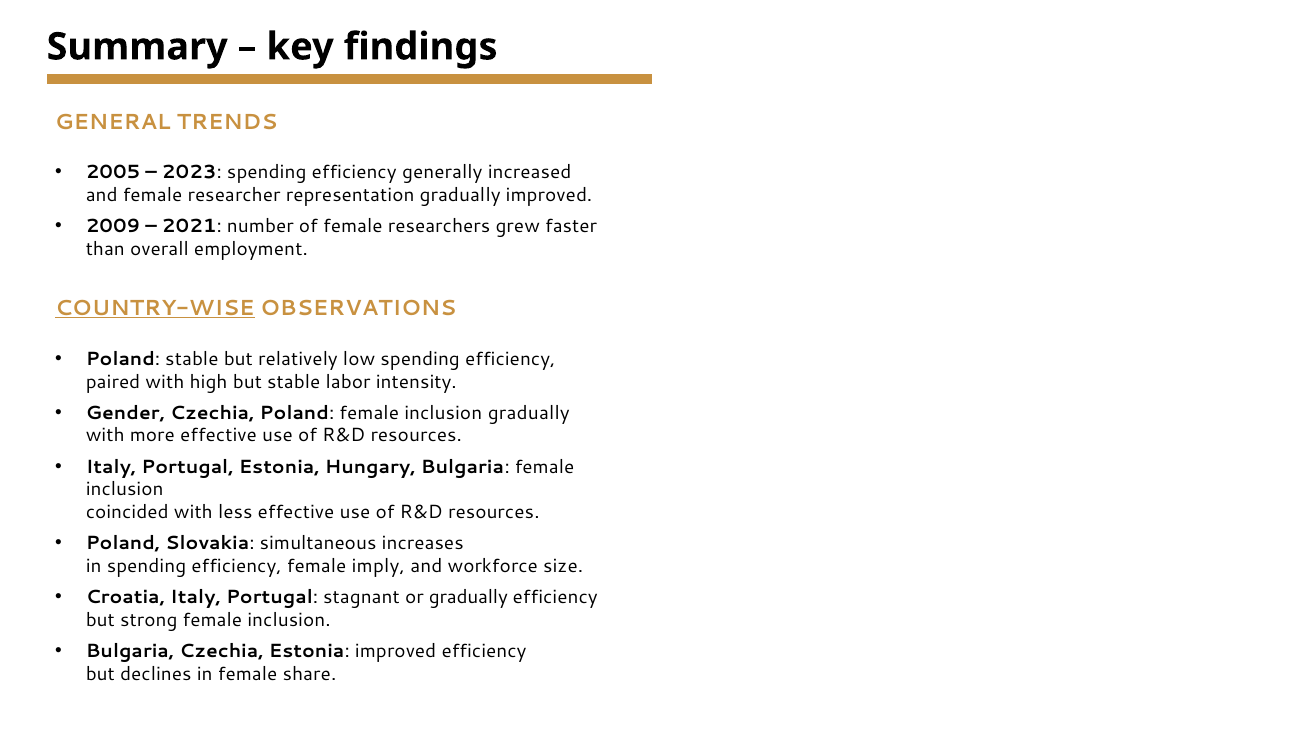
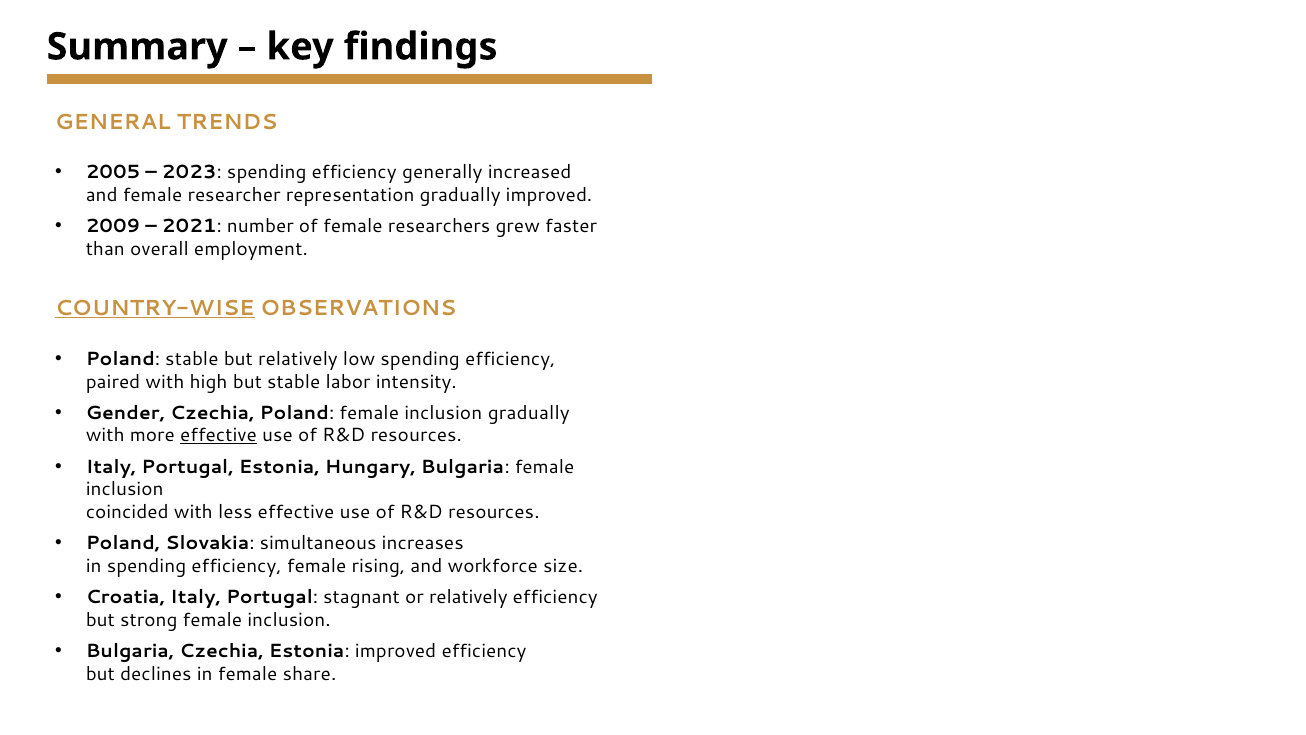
effective underline: none -> present (219, 435)
imply: imply -> rising (378, 566)
or gradually: gradually -> relatively (468, 597)
